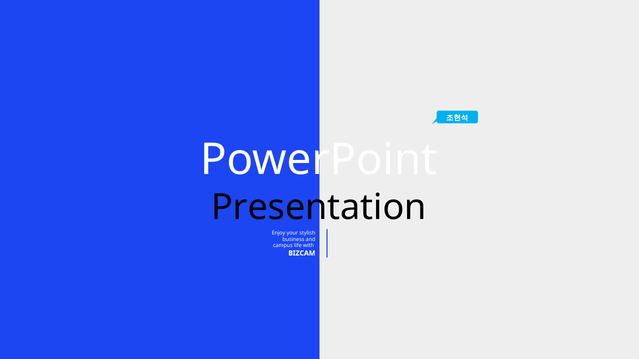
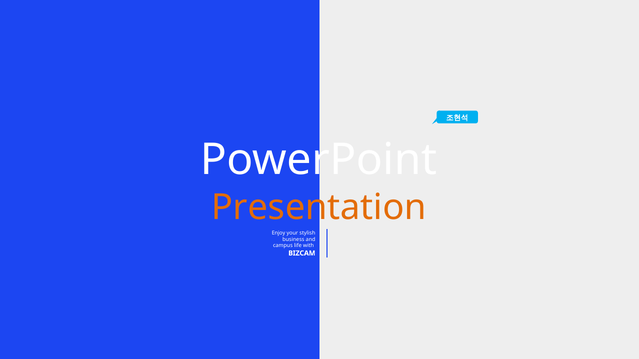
Presentation colour: black -> orange (319, 207)
